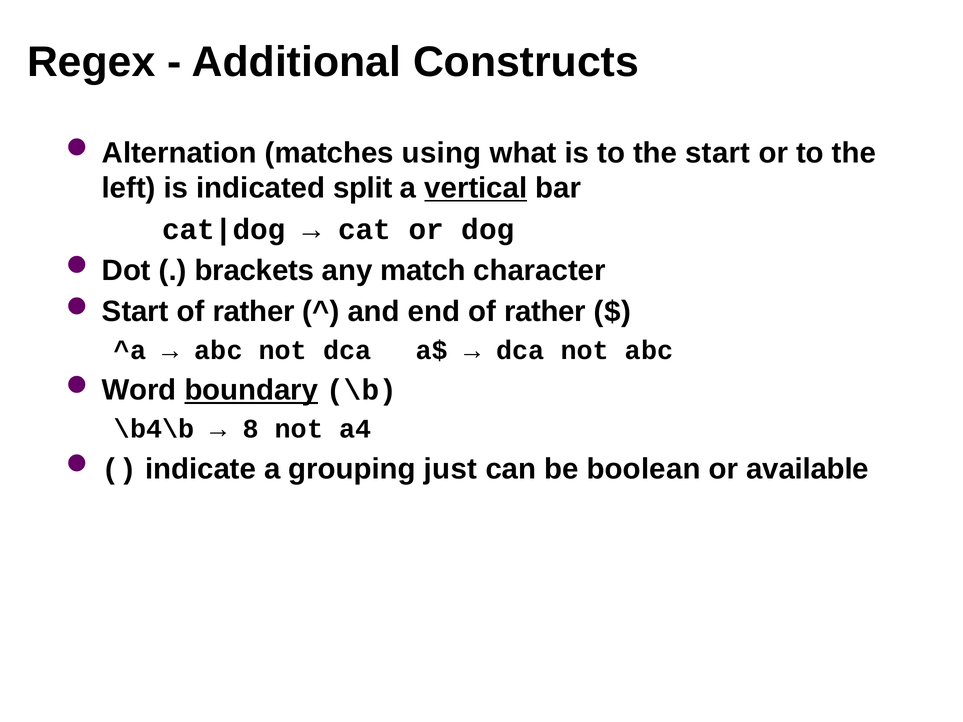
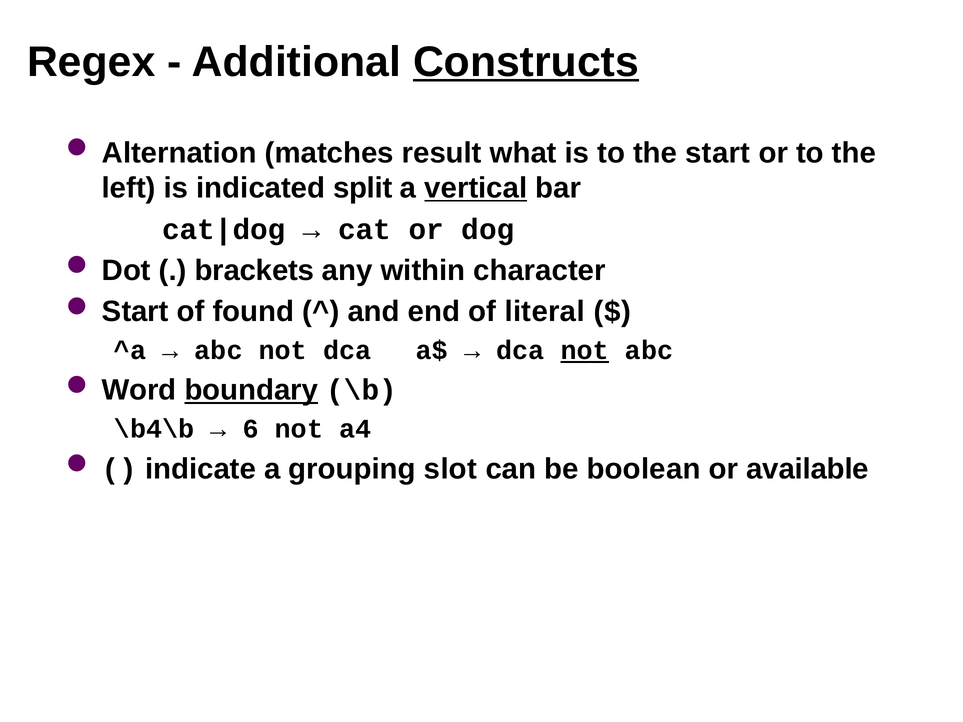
Constructs underline: none -> present (526, 62)
using: using -> result (442, 153)
match: match -> within (423, 271)
rather: rather -> found (253, 312)
end of rather: rather -> literal (545, 312)
not underline: none -> present (585, 351)
8: 8 -> 6 (251, 429)
just: just -> slot (450, 469)
